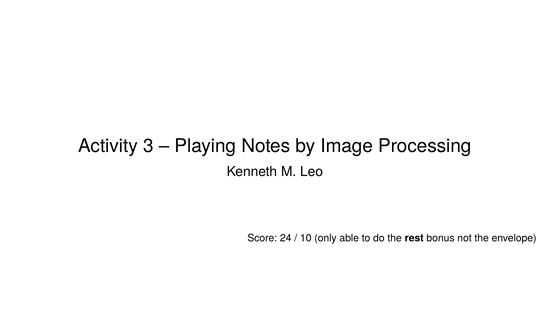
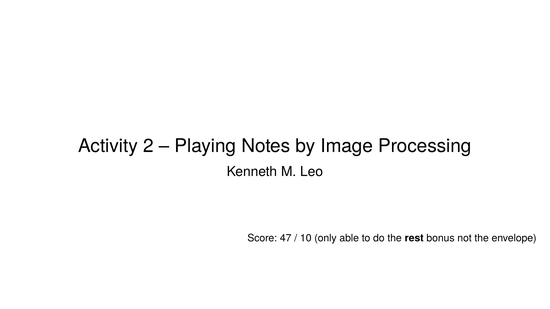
3: 3 -> 2 (148, 146)
24: 24 -> 47 (286, 238)
